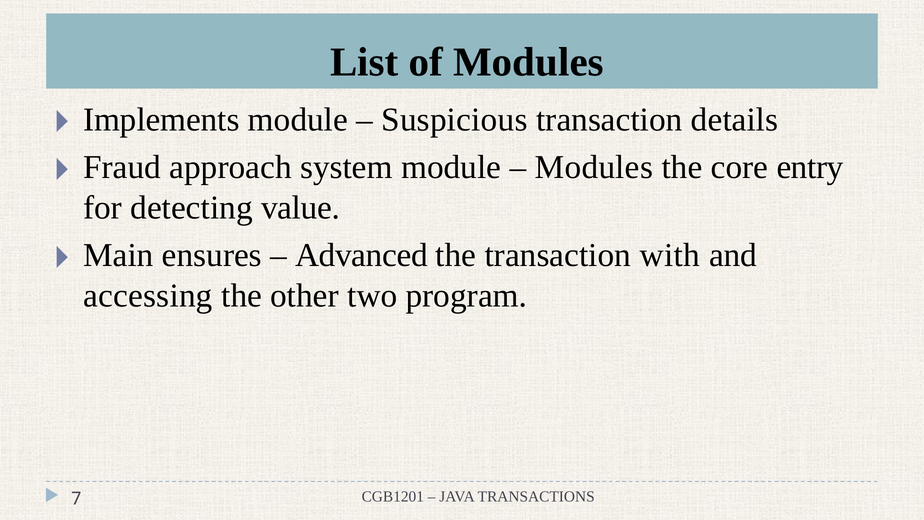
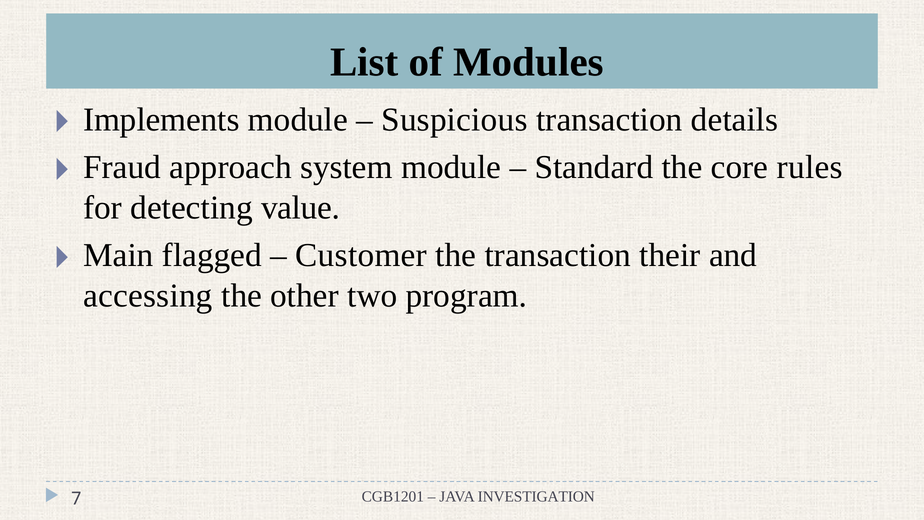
Modules: Modules -> Standard (594, 167)
entry: entry -> rules (810, 167)
ensures: ensures -> flagged (212, 255)
Advanced: Advanced -> Customer (361, 255)
with: with -> their (670, 255)
TRANSACTIONS: TRANSACTIONS -> INVESTIGATION (536, 497)
